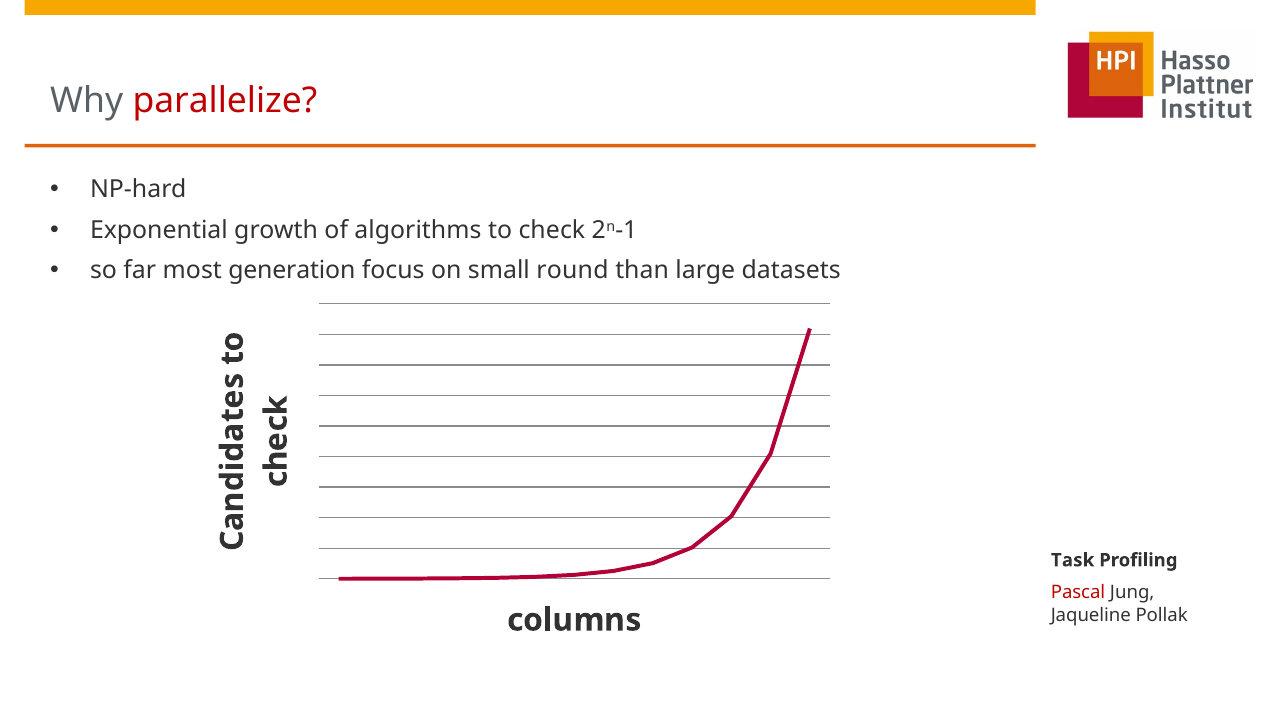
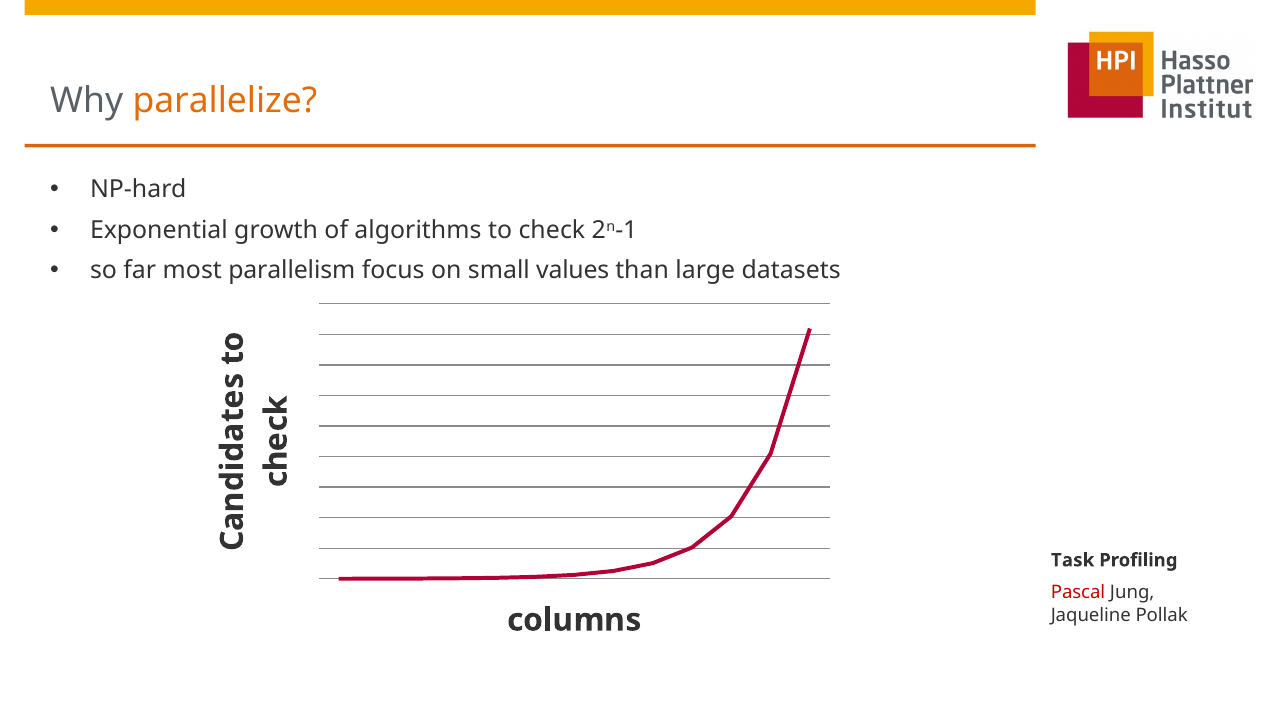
parallelize colour: red -> orange (225, 101)
generation: generation -> parallelism (292, 271)
round: round -> values (573, 271)
